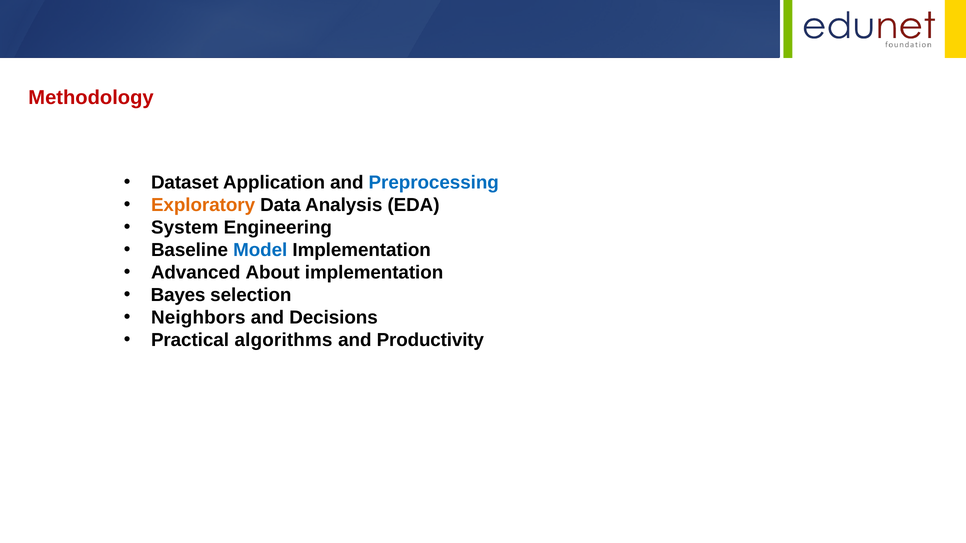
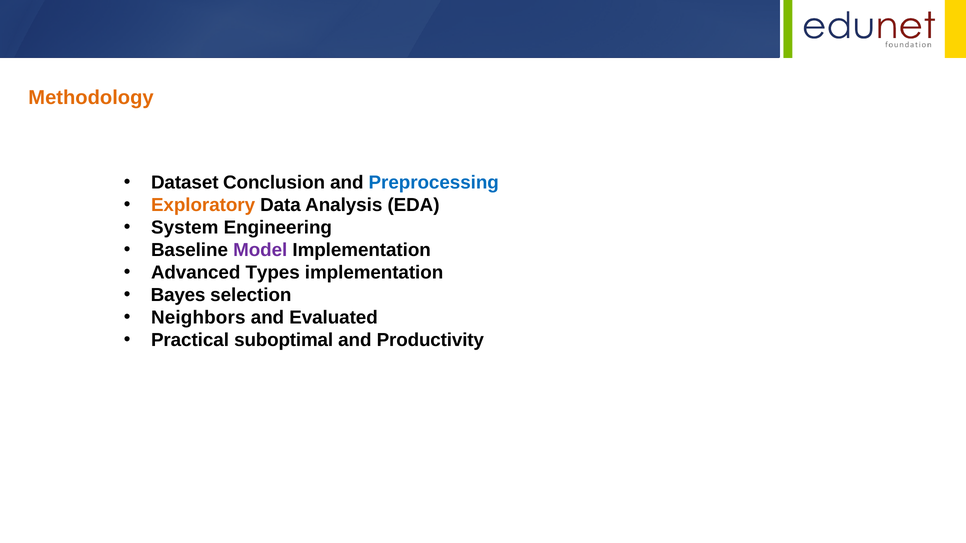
Methodology colour: red -> orange (91, 97)
Application: Application -> Conclusion (274, 183)
Model colour: blue -> purple (260, 250)
About: About -> Types (273, 273)
Decisions: Decisions -> Evaluated (334, 318)
algorithms: algorithms -> suboptimal (284, 340)
